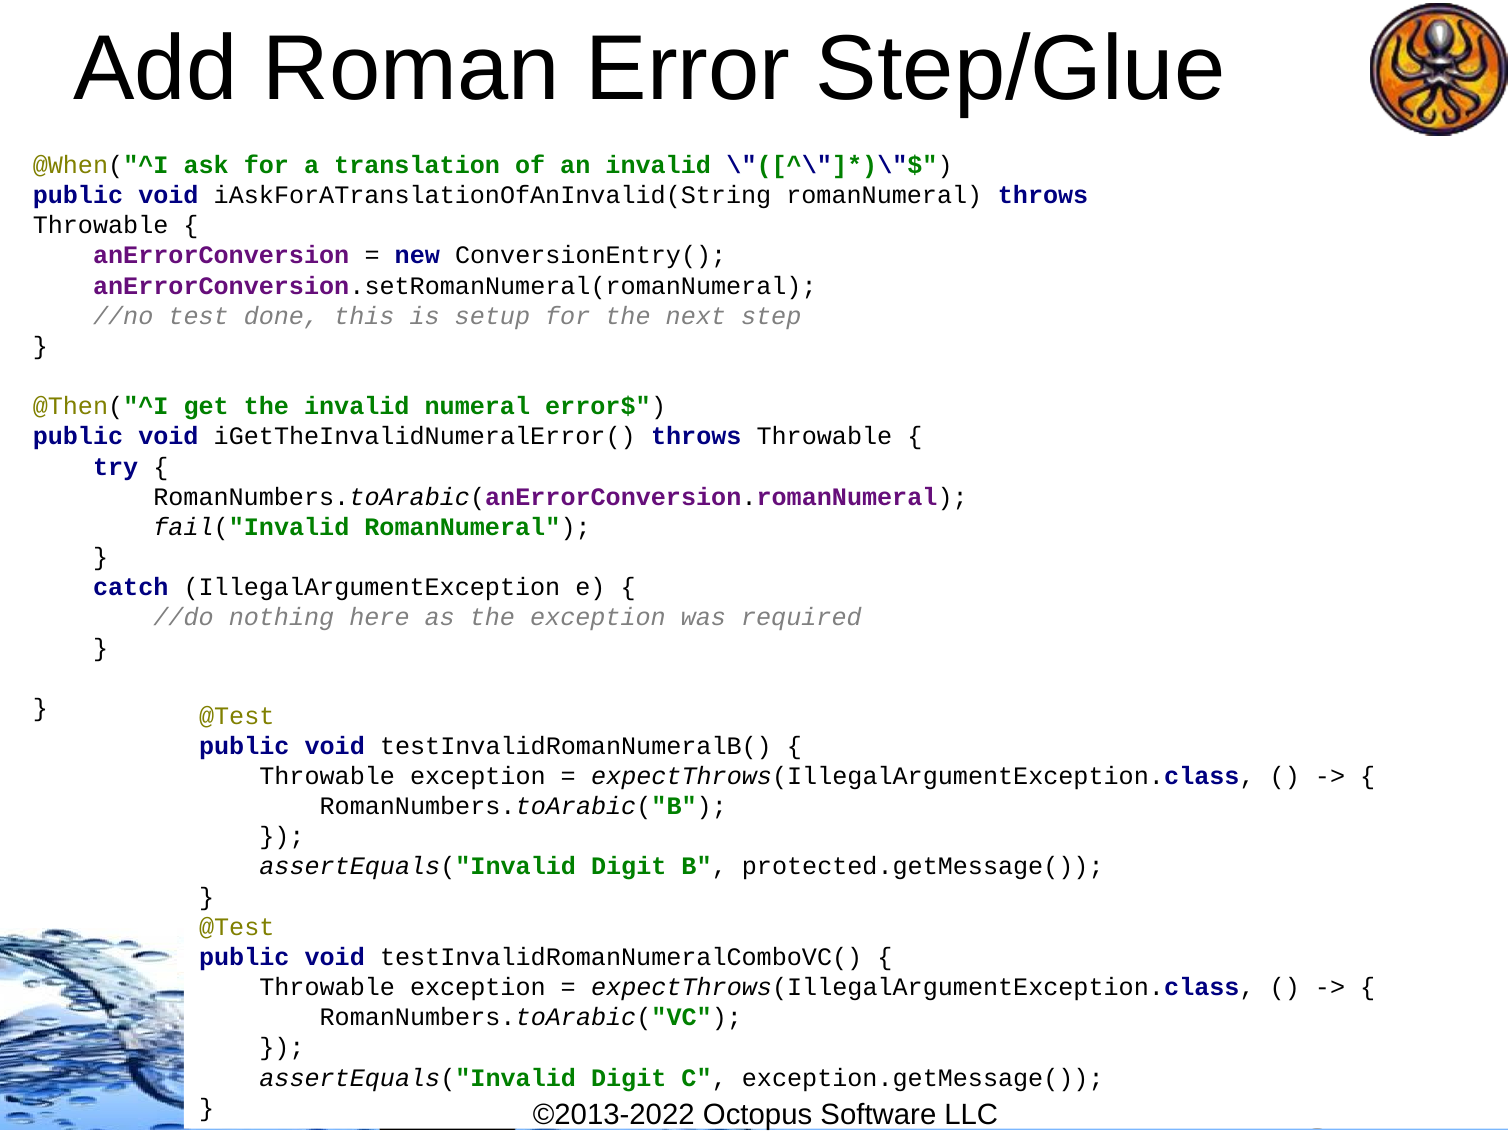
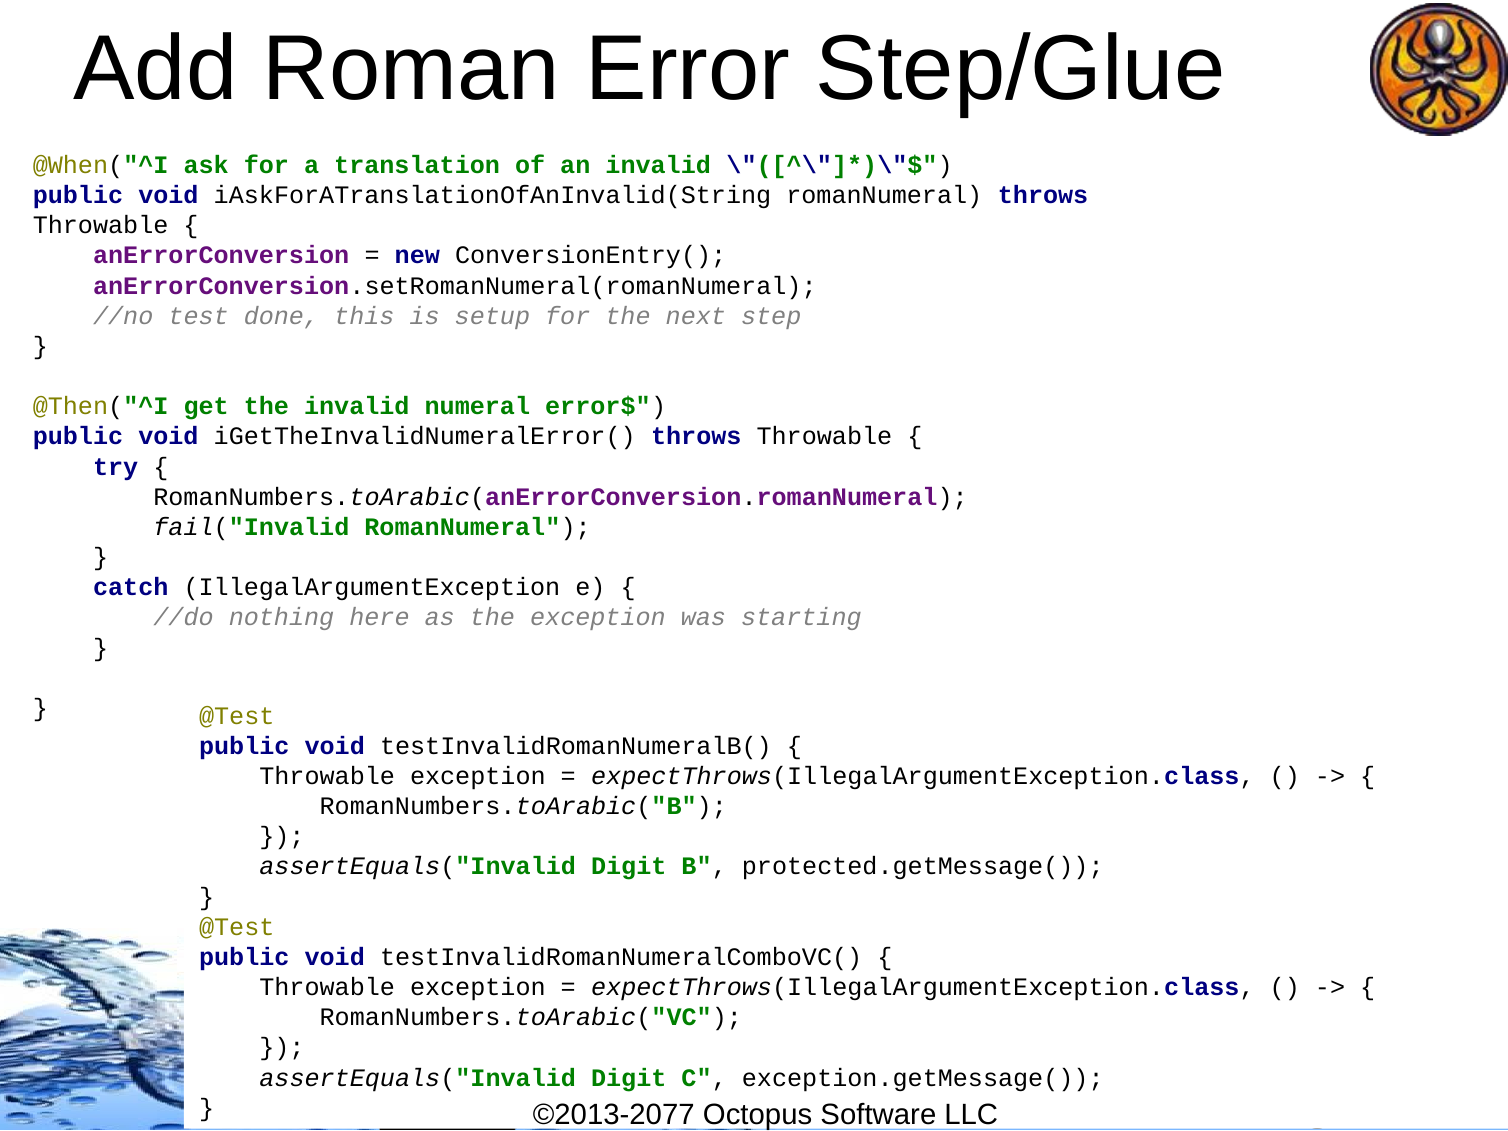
required: required -> starting (801, 618)
©2013-2022: ©2013-2022 -> ©2013-2077 (614, 1115)
